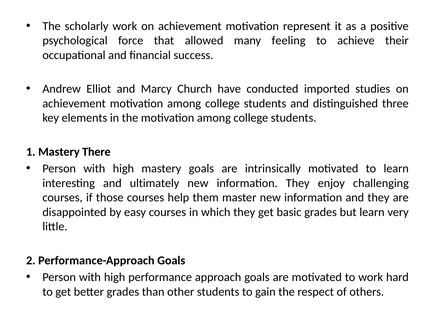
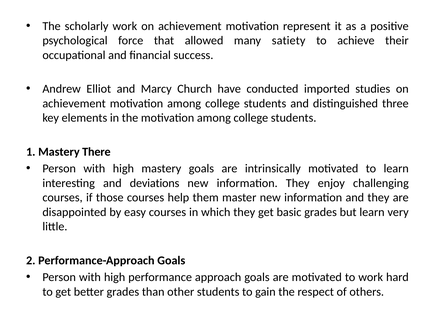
feeling: feeling -> satiety (289, 41)
ultimately: ultimately -> deviations (155, 183)
